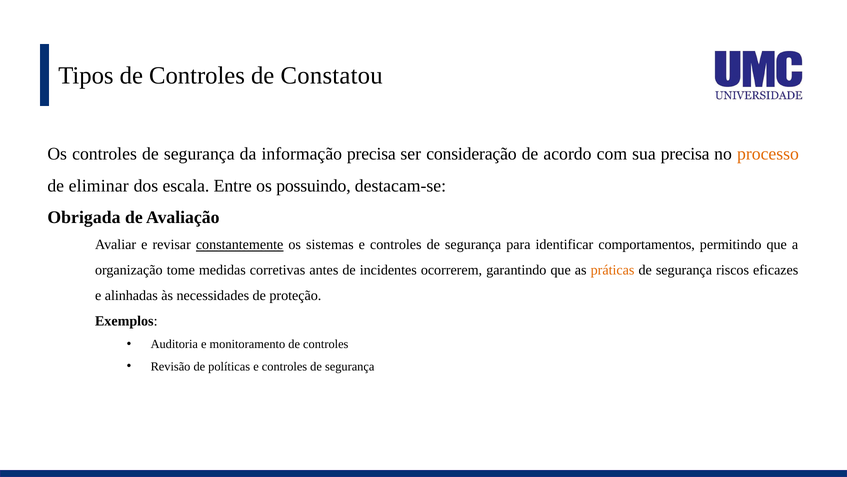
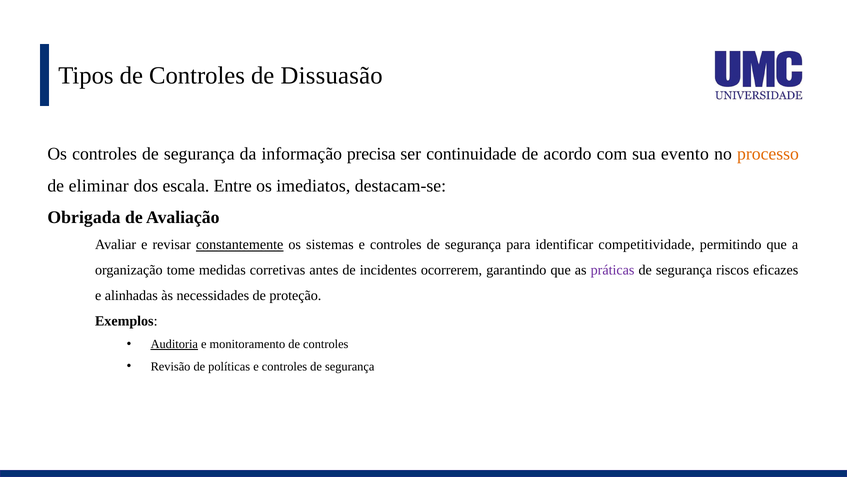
Constatou: Constatou -> Dissuasão (332, 76)
consideração: consideração -> continuidade (471, 154)
sua precisa: precisa -> evento (685, 154)
possuindo: possuindo -> imediatos (313, 185)
comportamentos: comportamentos -> competitividade (647, 244)
práticas colour: orange -> purple (613, 270)
Auditoria underline: none -> present (174, 344)
